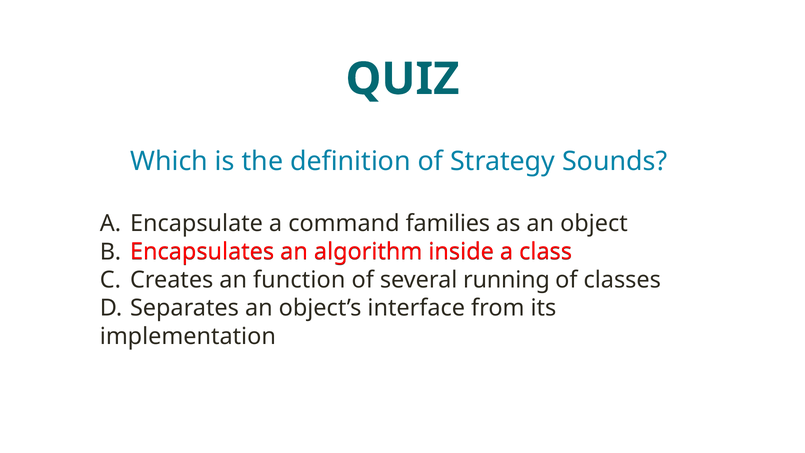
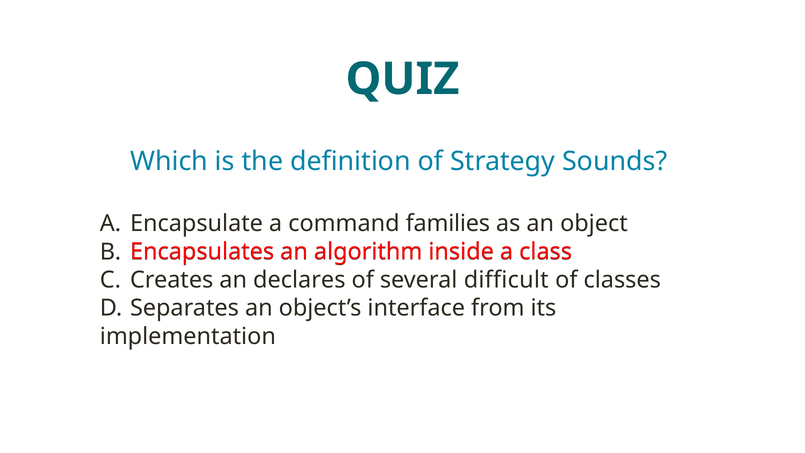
function: function -> declares (299, 280)
running: running -> difficult (506, 280)
